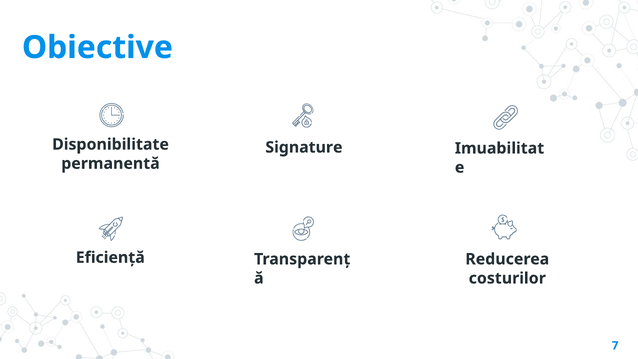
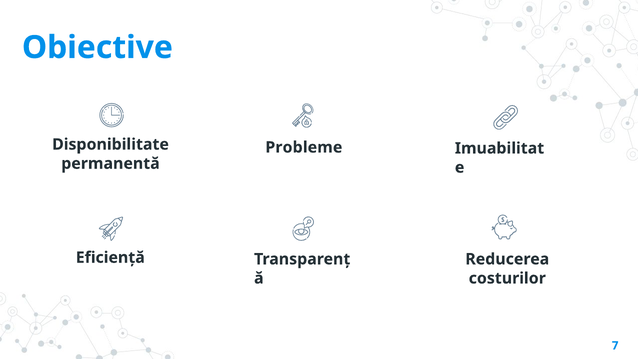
Signature: Signature -> Probleme (304, 147)
